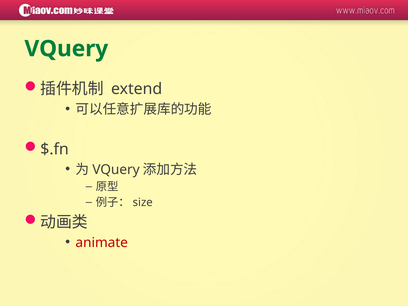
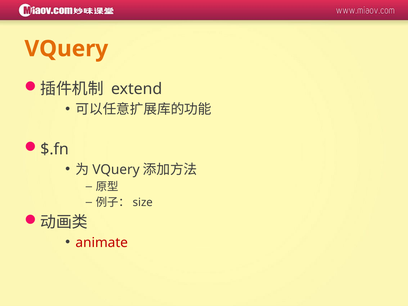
VQuery colour: green -> orange (66, 49)
